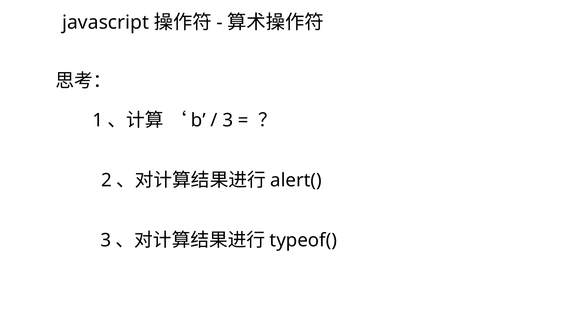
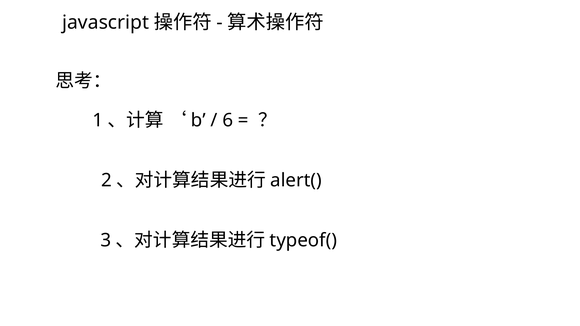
3: 3 -> 6 (228, 120)
